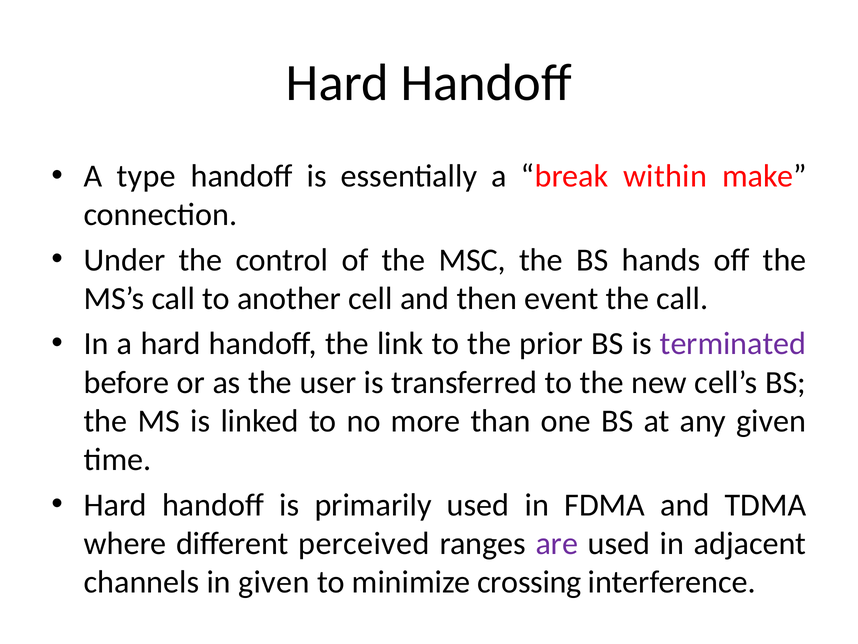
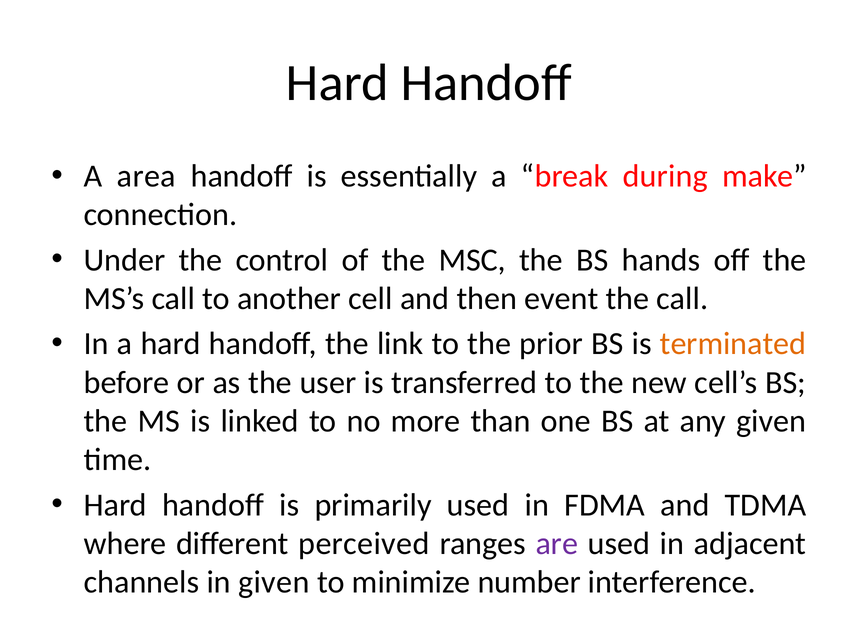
type: type -> area (146, 176)
within: within -> during (665, 176)
terminated colour: purple -> orange (733, 343)
crossing: crossing -> number (529, 582)
